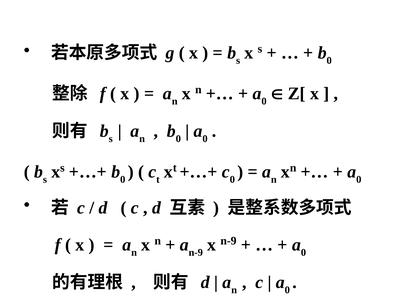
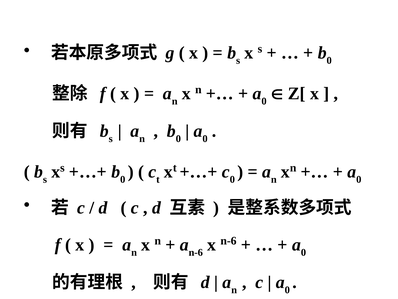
n-9: n-9 -> n-6 (196, 252)
x n-9: n-9 -> n-6 (228, 240)
